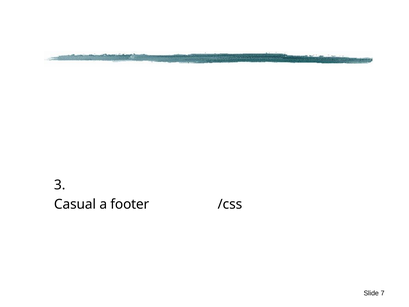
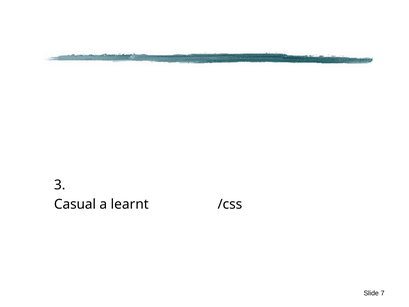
footer: footer -> learnt (130, 204)
